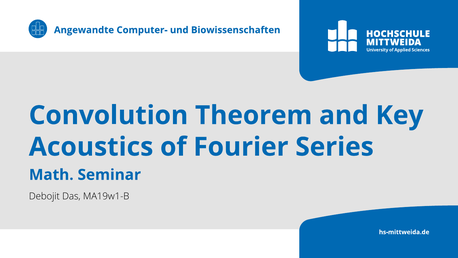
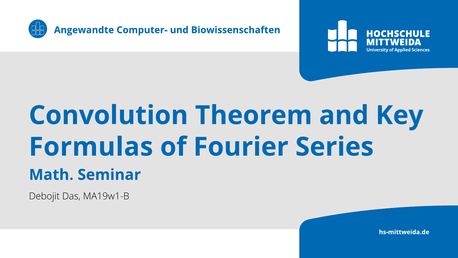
Acoustics: Acoustics -> Formulas (91, 147)
